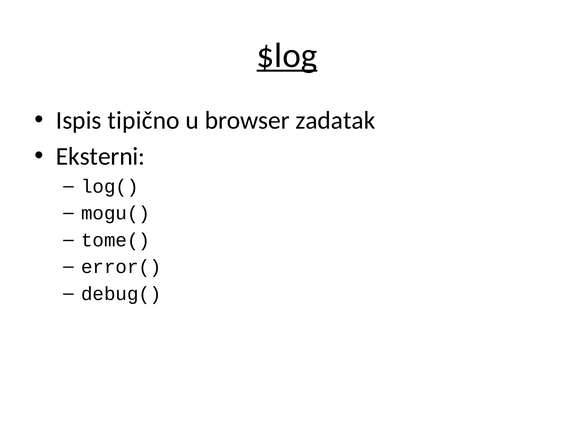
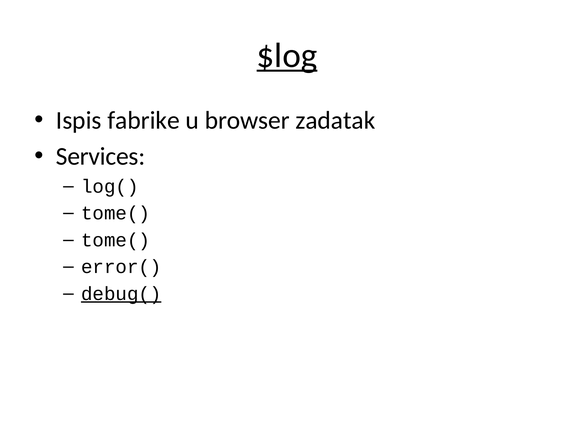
tipično: tipično -> fabrike (144, 120)
Eksterni: Eksterni -> Services (101, 156)
mogu(: mogu( -> tome( (116, 213)
debug( underline: none -> present (121, 293)
